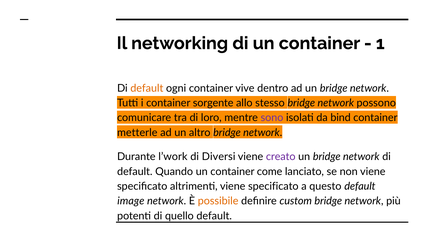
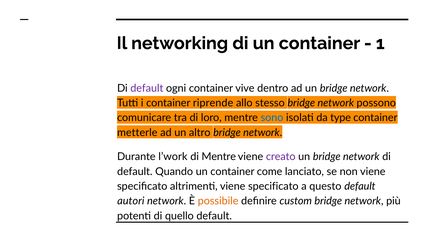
default colour: orange -> purple (147, 88)
sorgente: sorgente -> riprende (213, 103)
sono colour: purple -> blue (272, 118)
bind: bind -> type (341, 118)
di Diversi: Diversi -> Mentre (219, 157)
image: image -> autori (131, 201)
